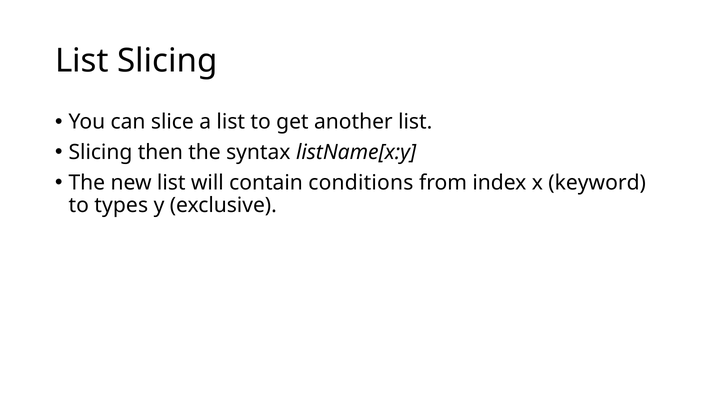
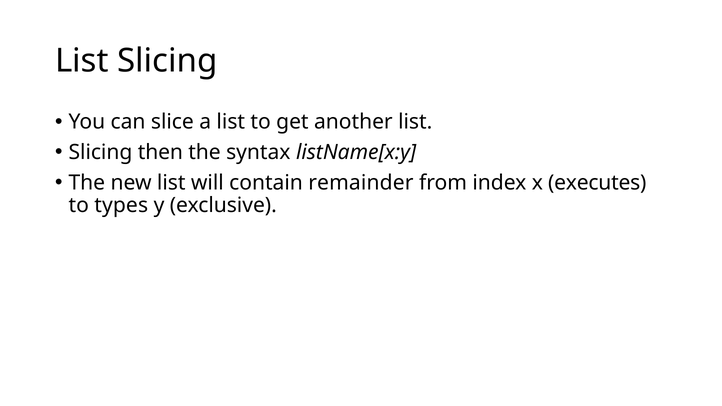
conditions: conditions -> remainder (361, 183)
keyword: keyword -> executes (597, 183)
